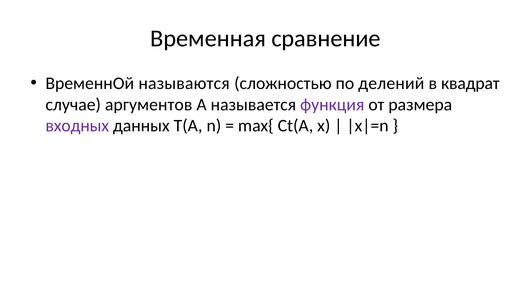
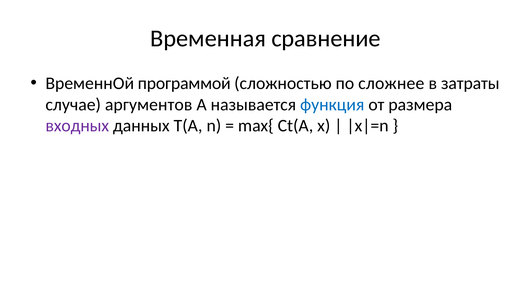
называются: называются -> программой (184, 84)
делений: делений -> сложнее (391, 84)
квадрат: квадрат -> затраты (470, 84)
функция colour: purple -> blue (332, 105)
